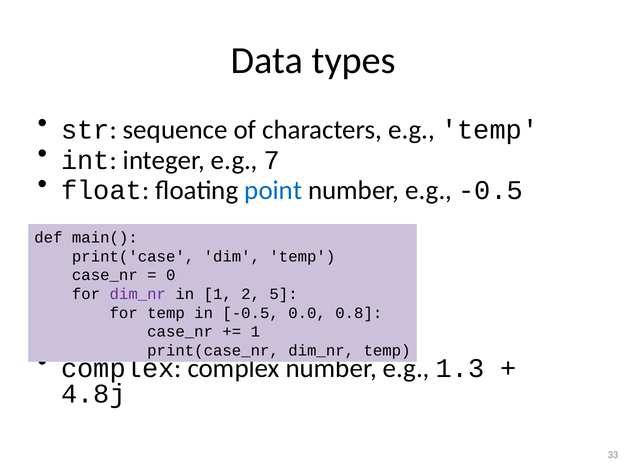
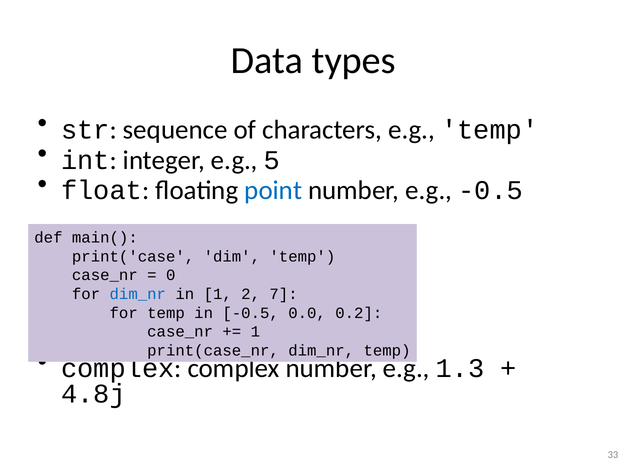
7: 7 -> 5 (272, 160)
dim_nr colour: purple -> blue (138, 294)
5: 5 -> 7 (284, 294)
0.8: 0.8 -> 0.2 (359, 313)
